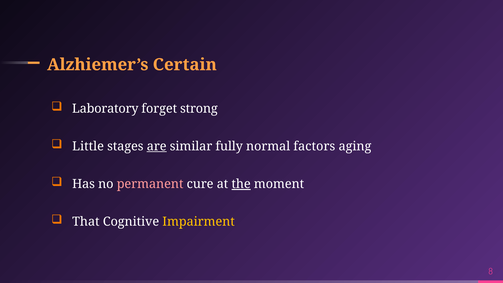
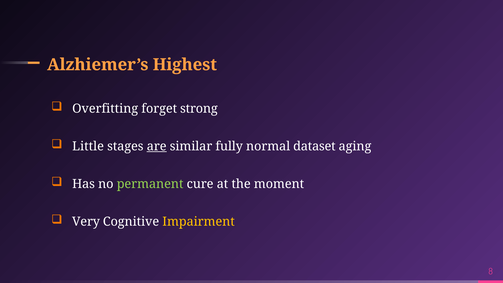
Certain: Certain -> Highest (185, 65)
Laboratory: Laboratory -> Overfitting (105, 109)
factors: factors -> dataset (314, 146)
permanent colour: pink -> light green (150, 184)
the underline: present -> none (241, 184)
That: That -> Very (86, 222)
